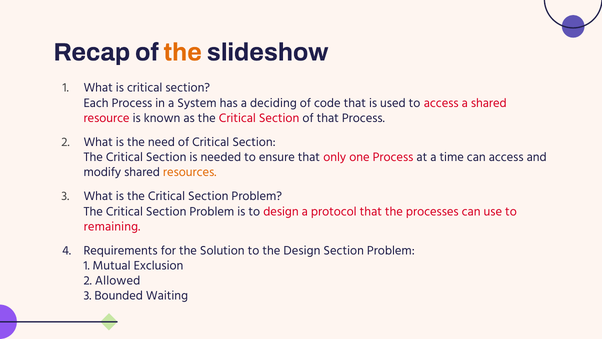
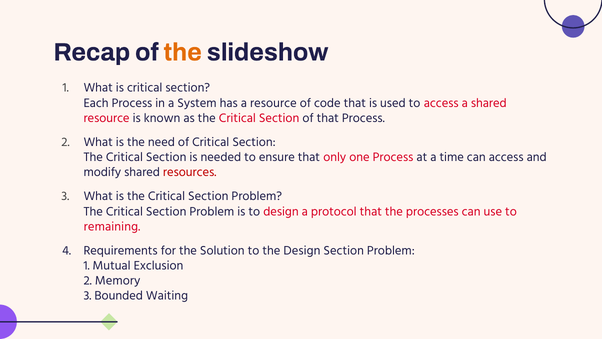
a deciding: deciding -> resource (273, 103)
resources colour: orange -> red (190, 172)
Allowed: Allowed -> Memory (118, 280)
